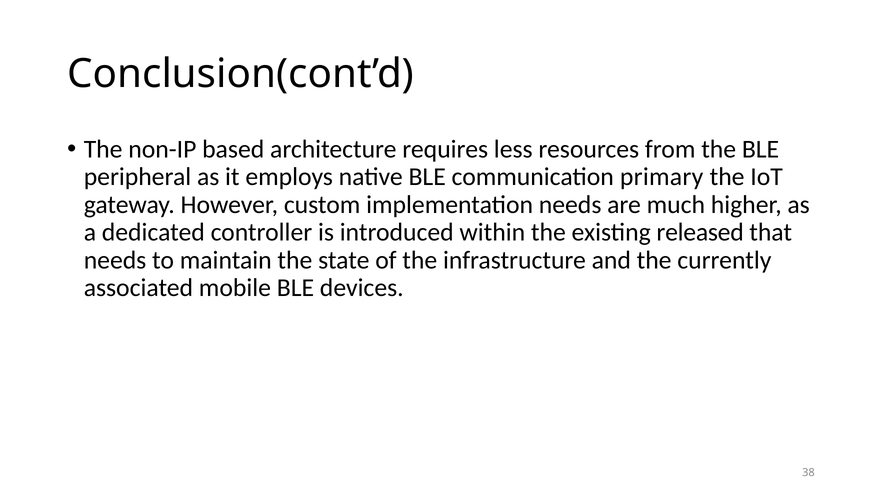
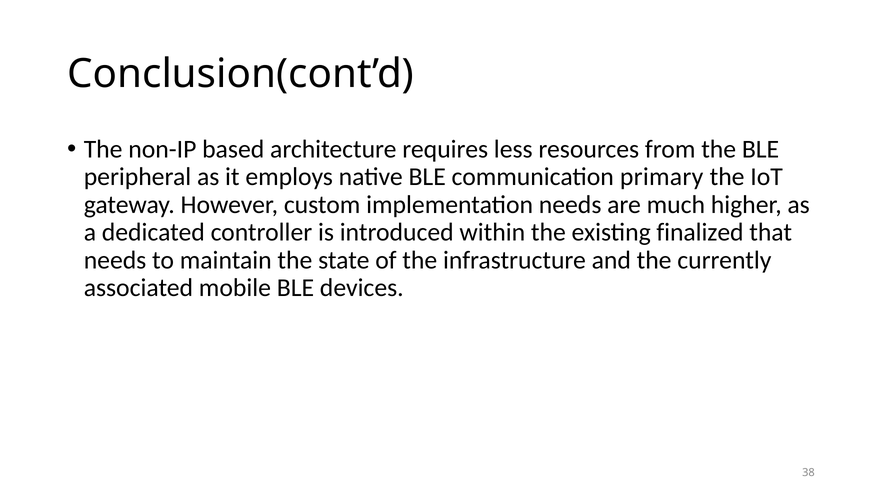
released: released -> finalized (700, 232)
